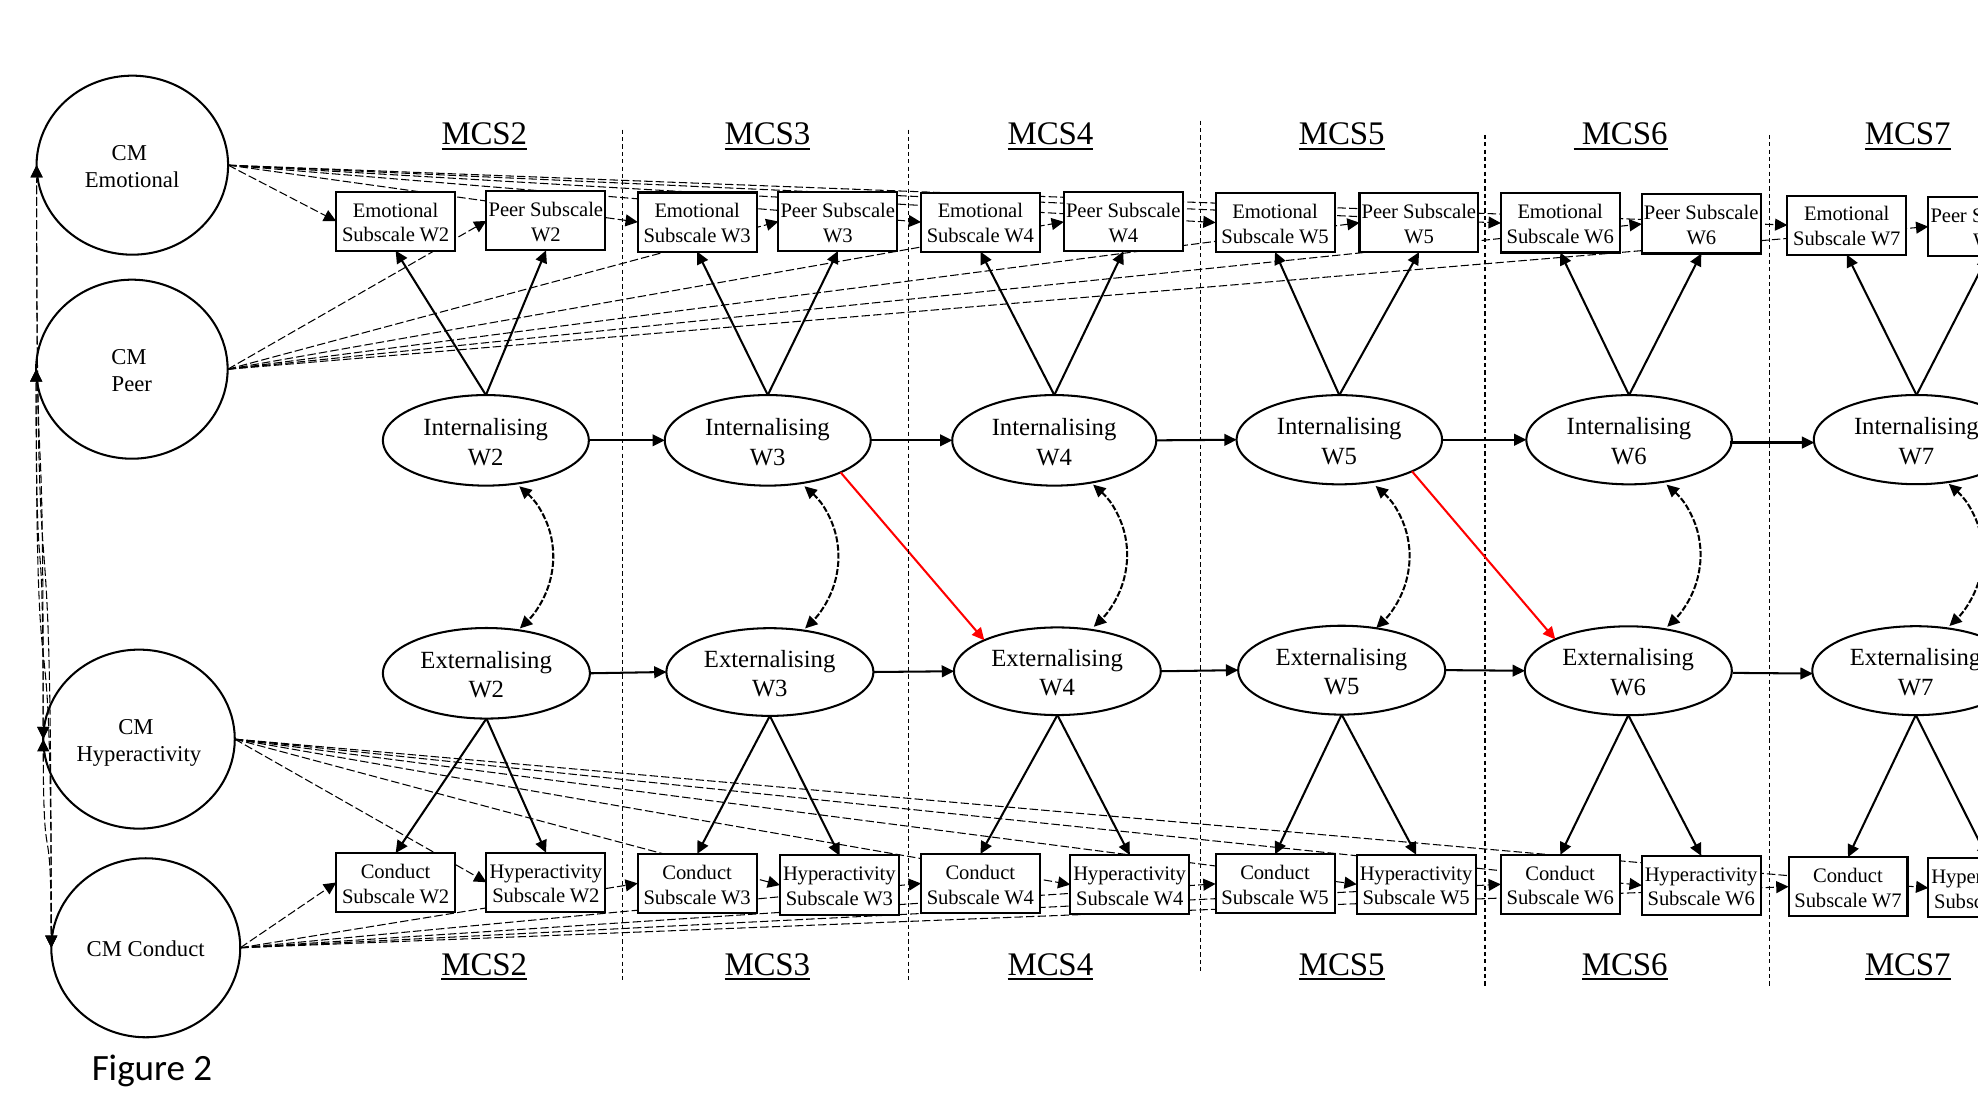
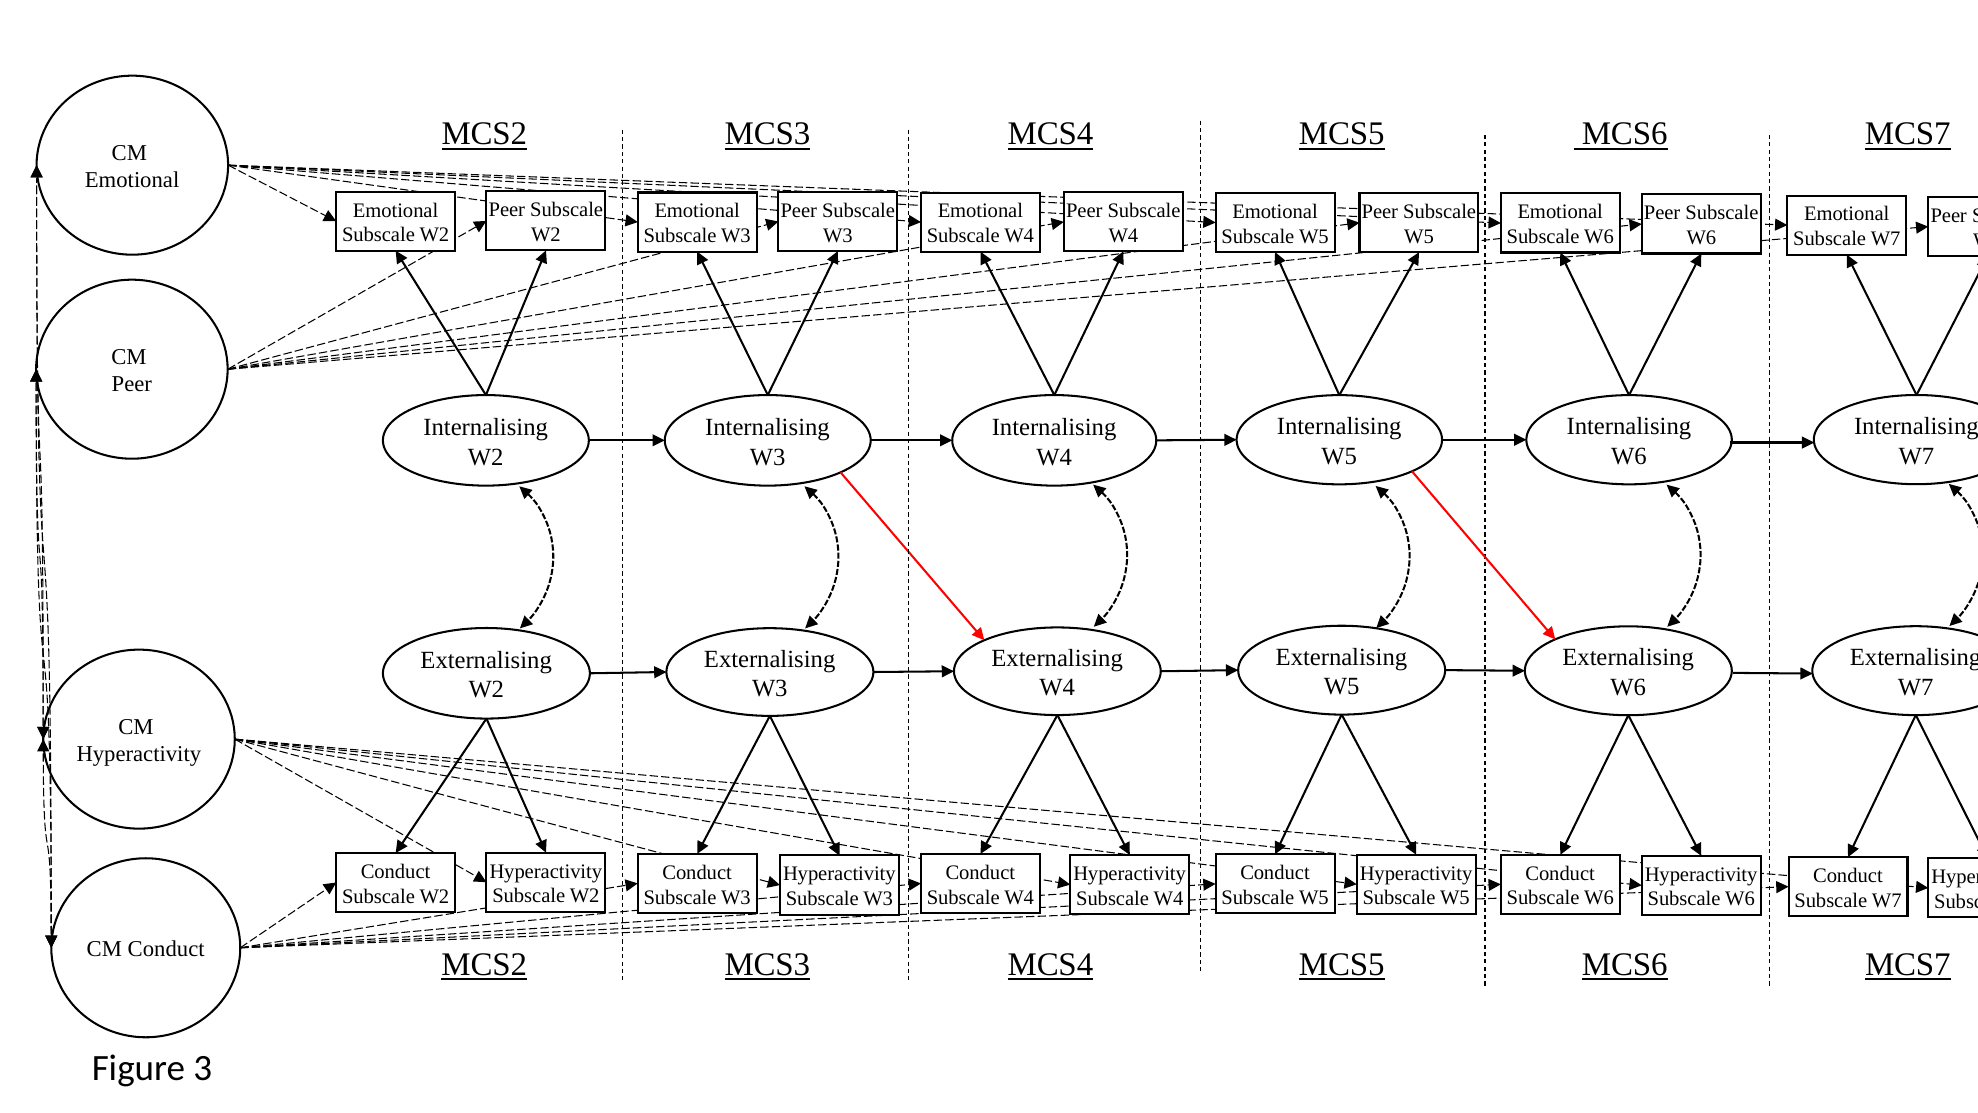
2: 2 -> 3 (203, 1068)
